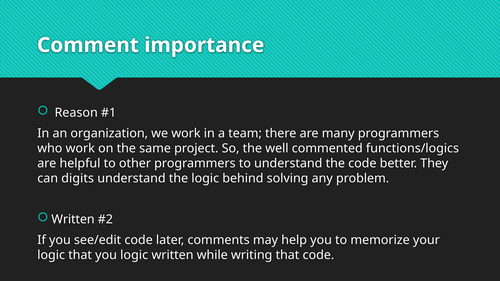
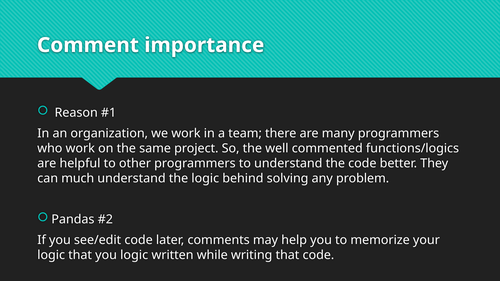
digits: digits -> much (78, 178)
Written: Written -> Pandas (73, 220)
